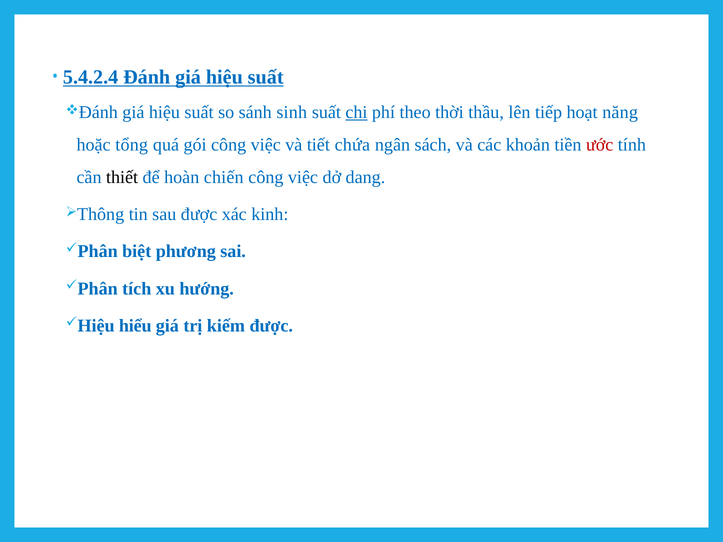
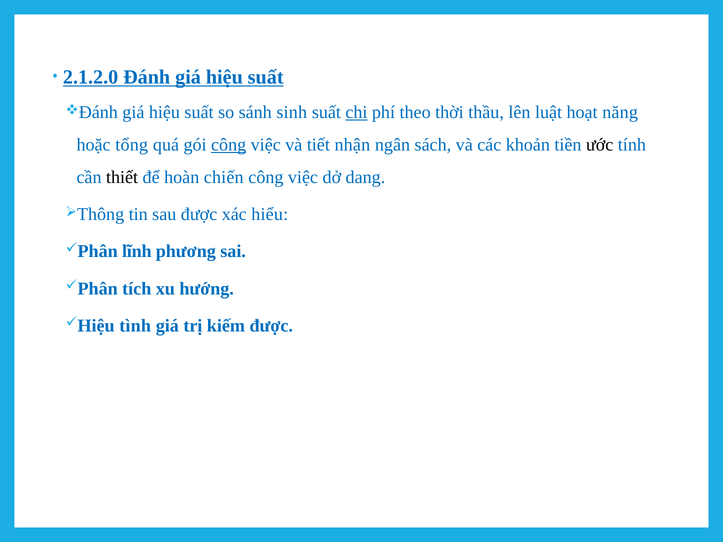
5.4.2.4: 5.4.2.4 -> 2.1.2.0 (91, 77)
tiếp: tiếp -> luật (549, 112)
công underline: none -> present (229, 145)
chứa: chứa -> nhận (352, 145)
ước colour: red -> black (600, 145)
kinh: kinh -> hiểu (270, 215)
biệt: biệt -> lĩnh (137, 252)
hiểu: hiểu -> tình (135, 326)
